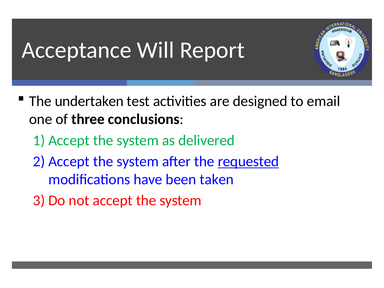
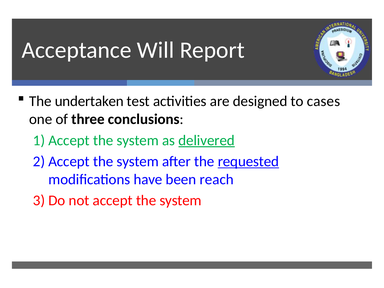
email: email -> cases (324, 101)
delivered underline: none -> present (207, 140)
taken: taken -> reach (217, 179)
